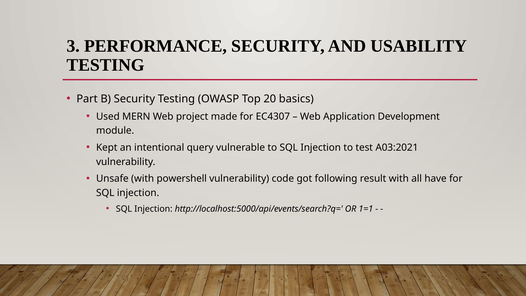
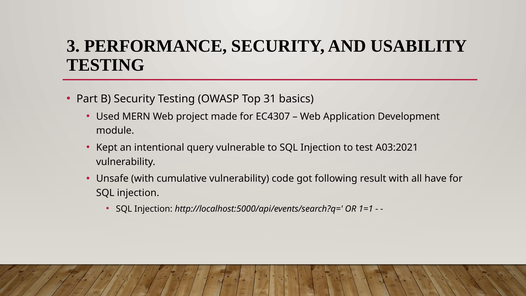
20: 20 -> 31 (270, 99)
powershell: powershell -> cumulative (182, 179)
